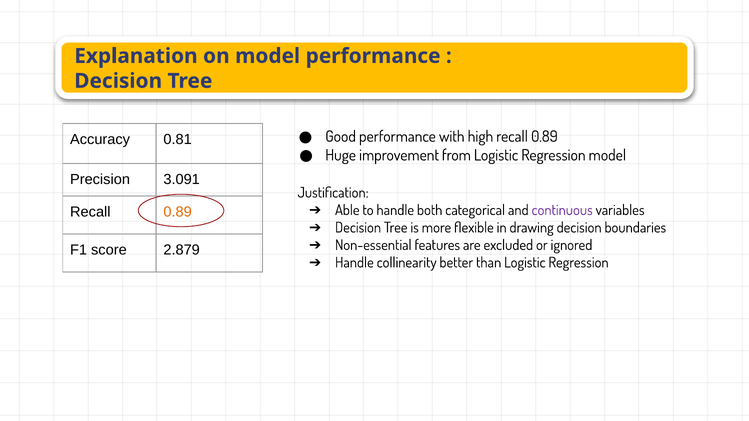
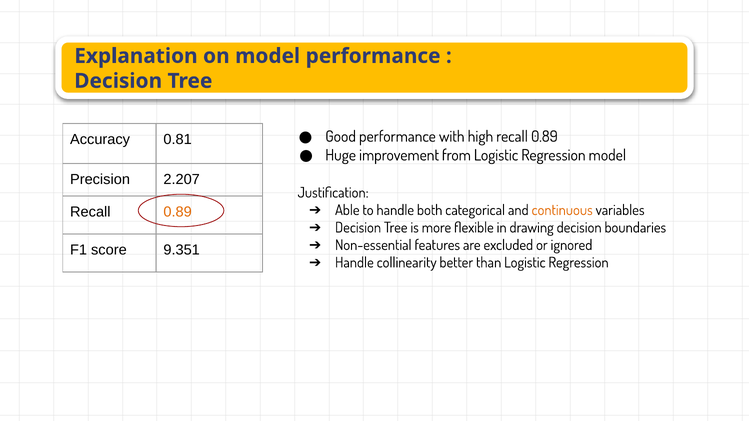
3.091: 3.091 -> 2.207 (182, 179)
continuous colour: purple -> orange (562, 210)
2.879: 2.879 -> 9.351 (182, 250)
